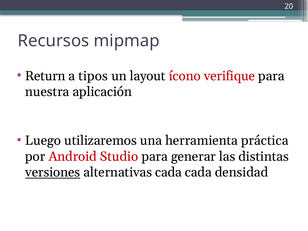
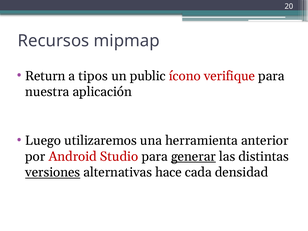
layout: layout -> public (148, 76)
práctica: práctica -> anterior (265, 141)
generar underline: none -> present (193, 156)
alternativas cada: cada -> hace (168, 172)
